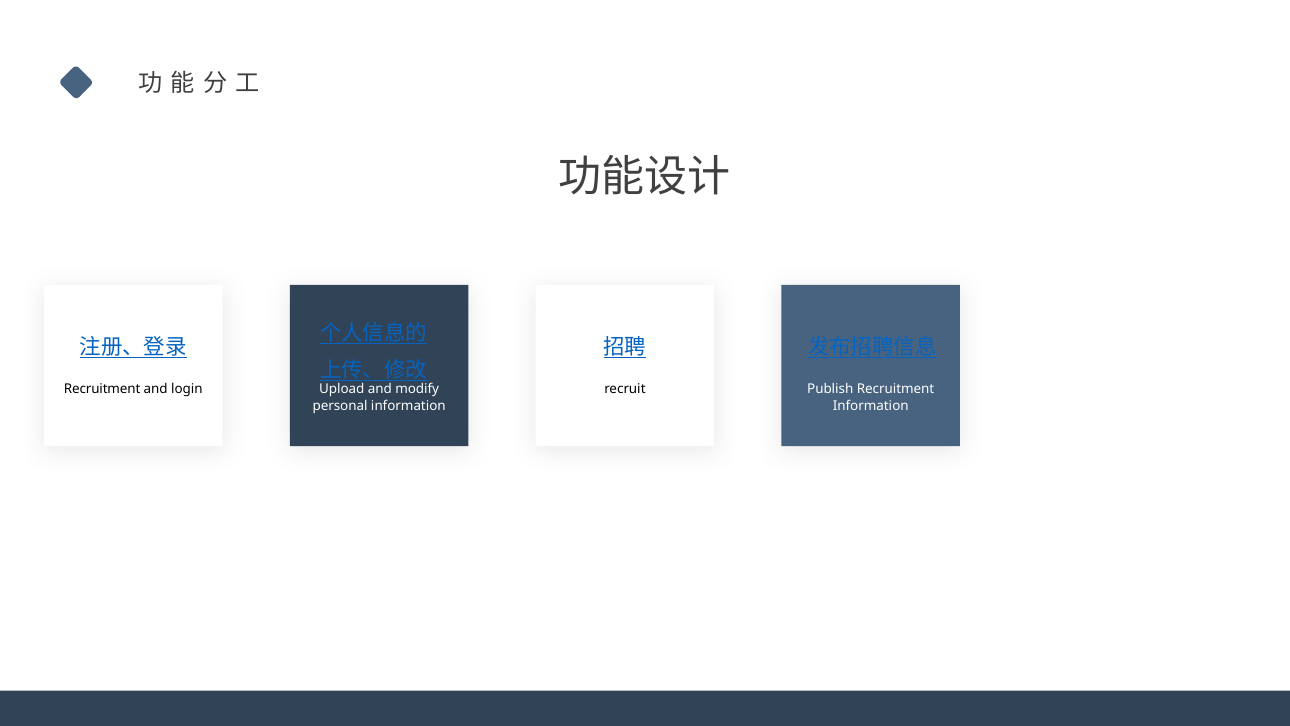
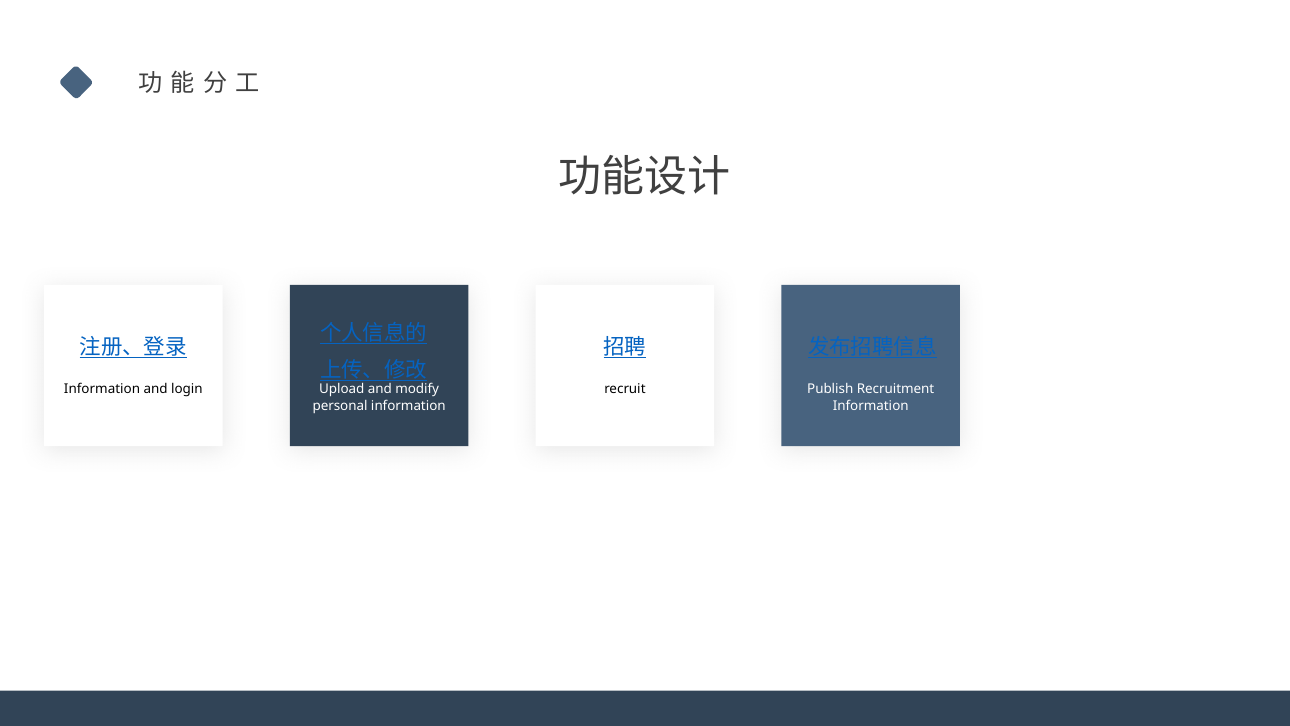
Recruitment: Recruitment -> Information (102, 389)
